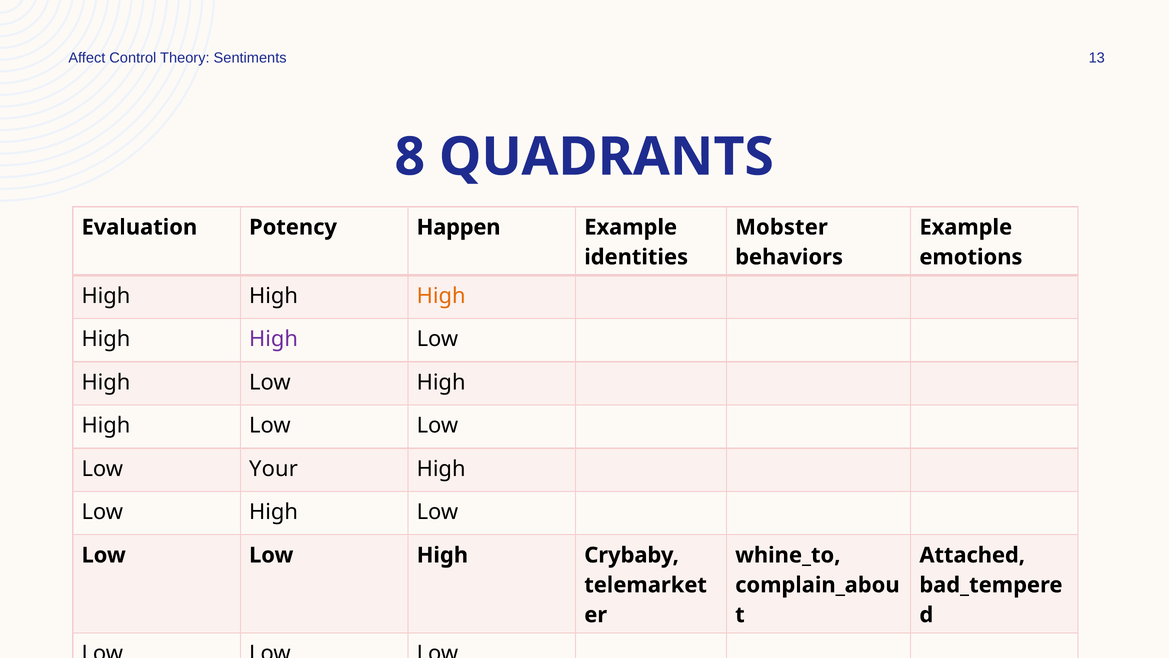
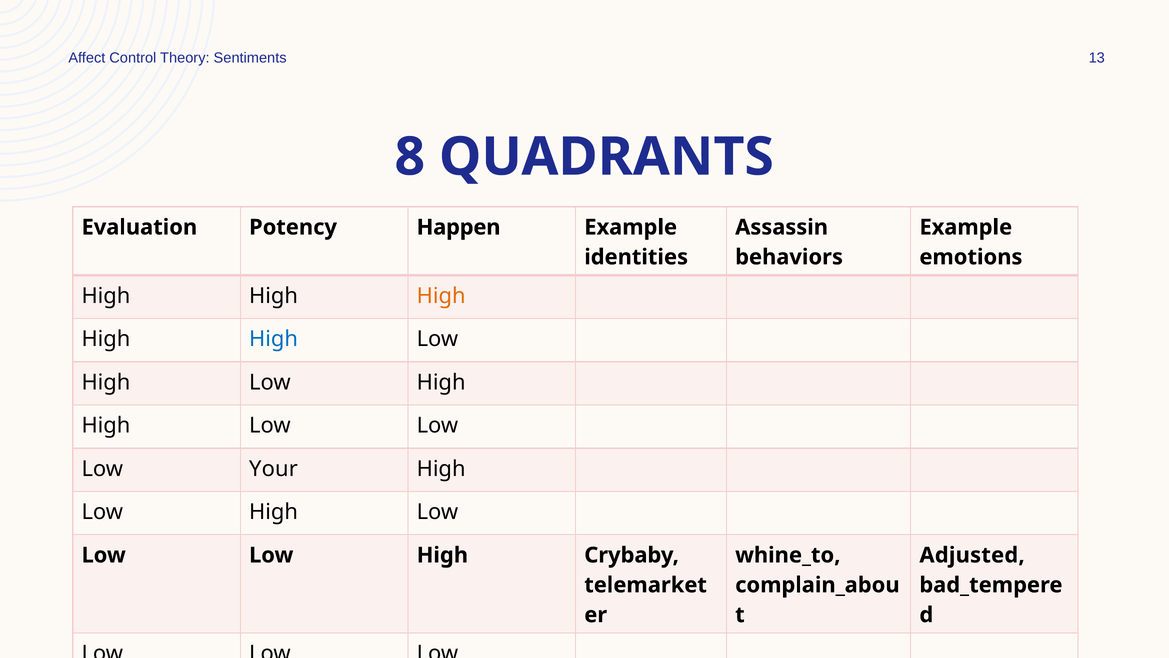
Mobster: Mobster -> Assassin (782, 227)
High colour: purple -> blue (274, 339)
Attached: Attached -> Adjusted (972, 555)
